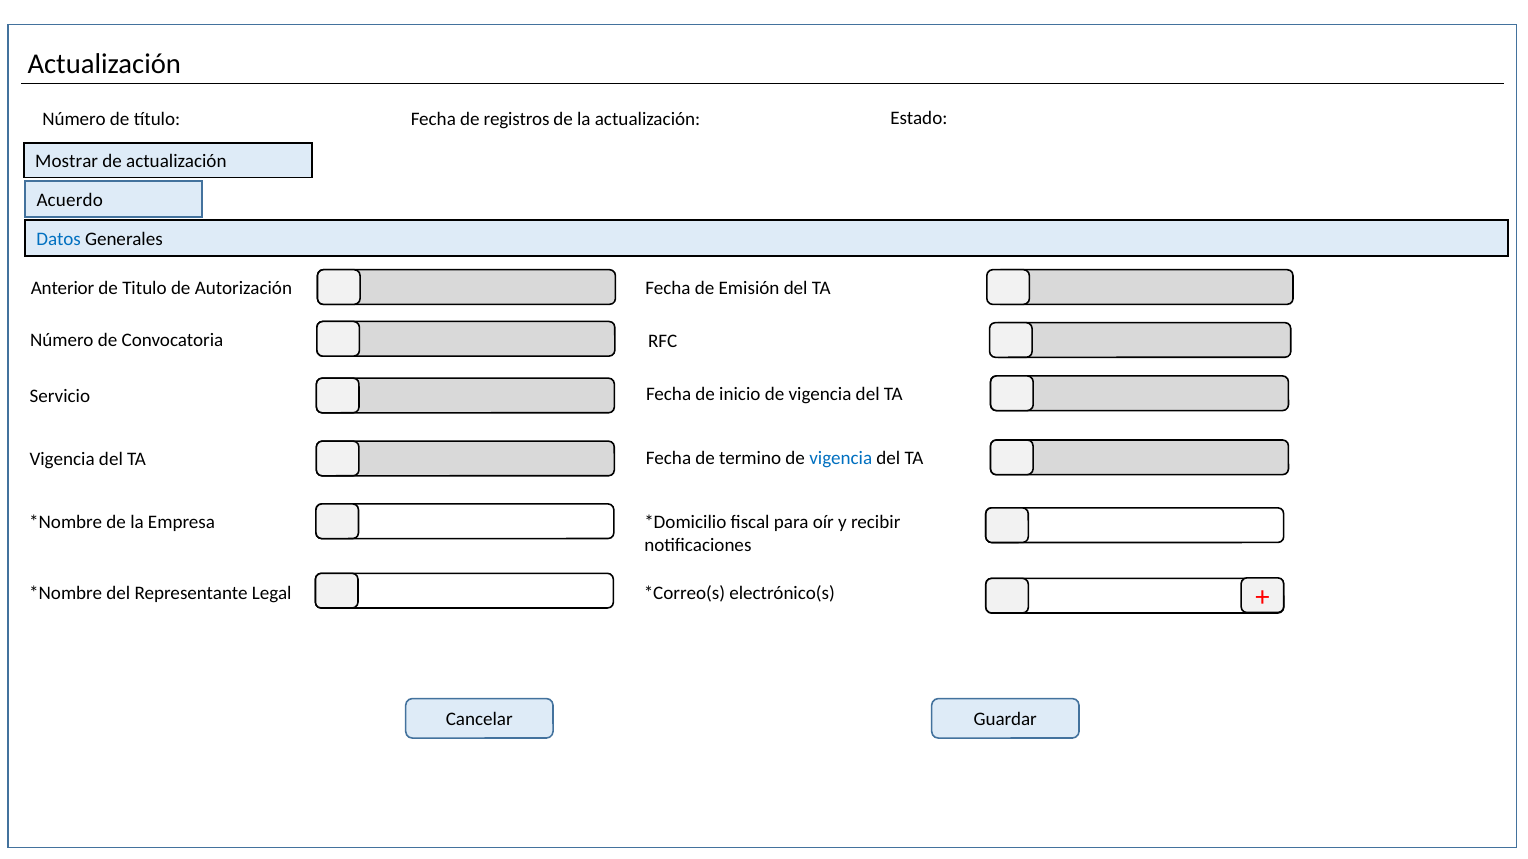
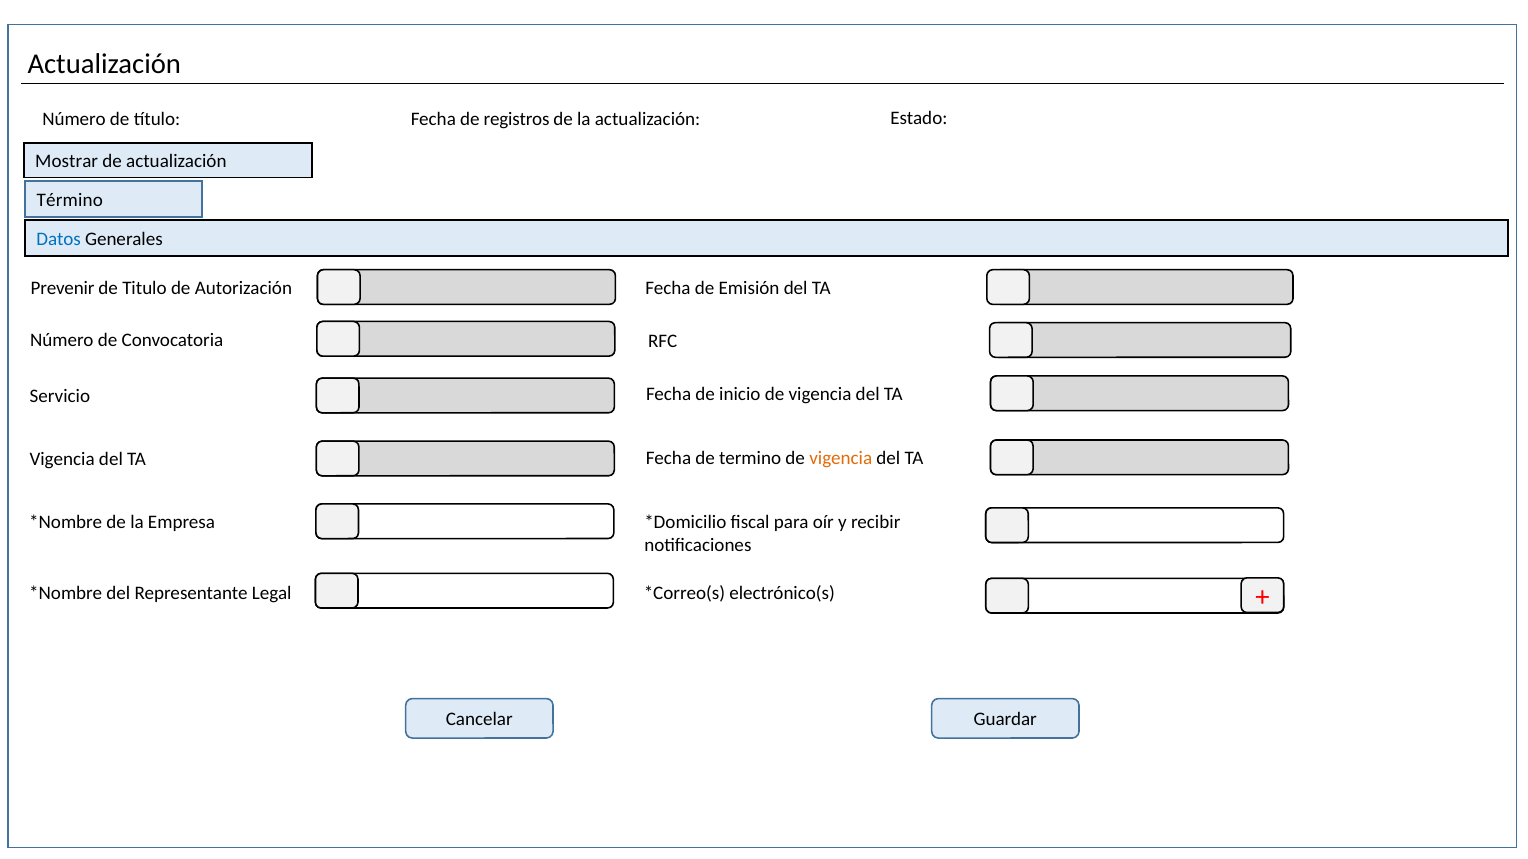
Acuerdo: Acuerdo -> Término (70, 201)
Anterior: Anterior -> Prevenir (63, 288)
vigencia colour: blue -> orange (841, 459)
